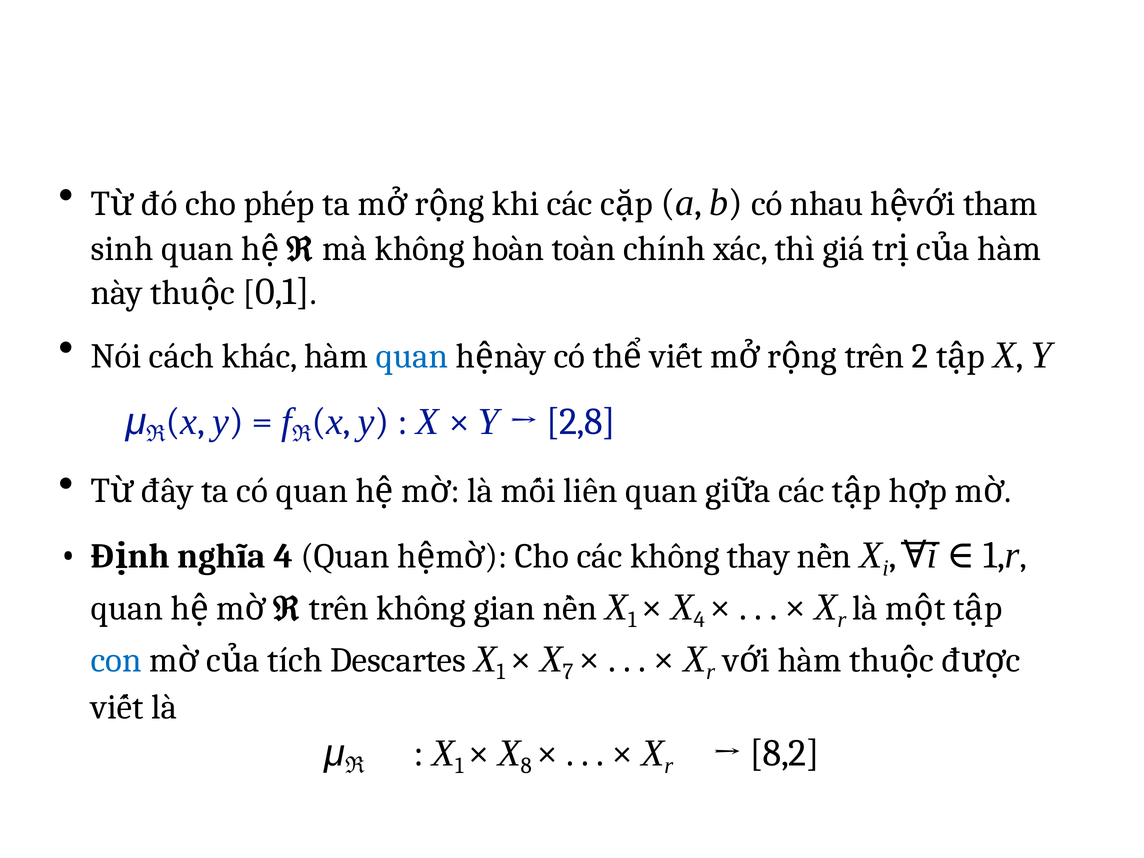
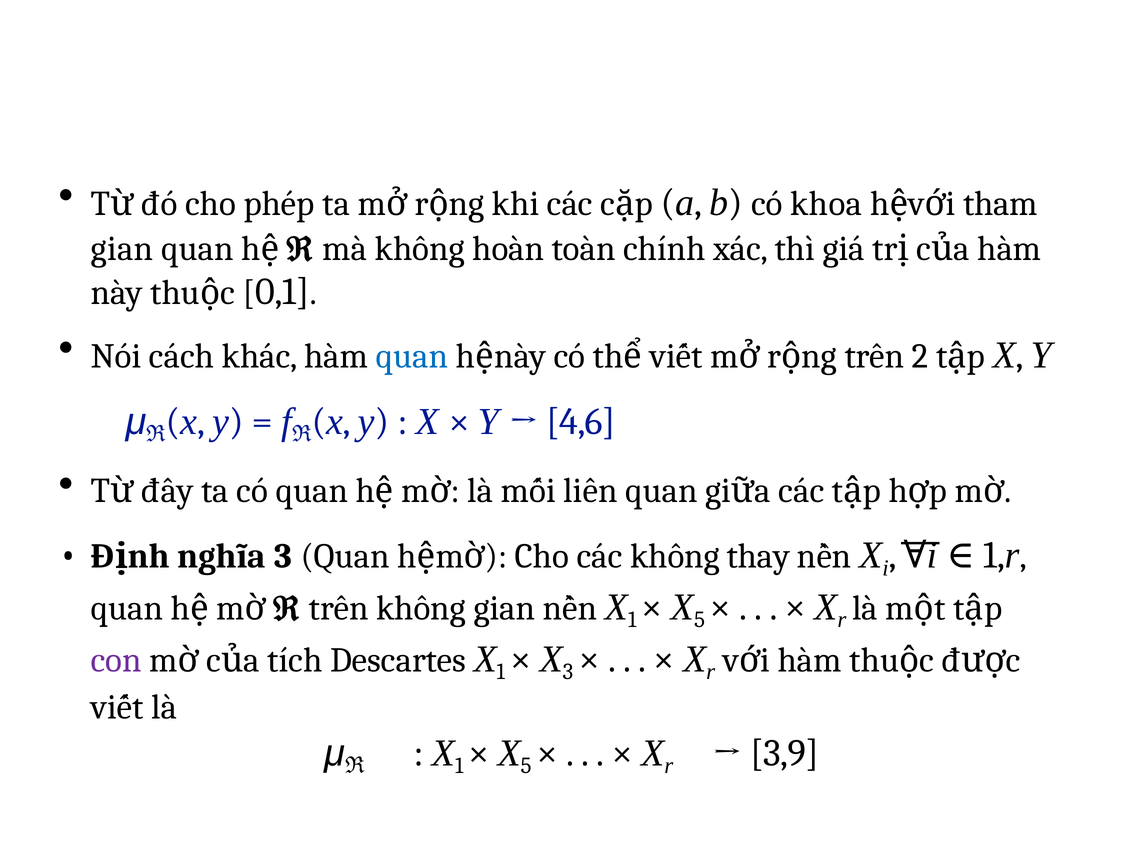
nhau: nhau -> khoa (826, 204)
sinh: sinh -> gian (122, 249)
2,8: 2,8 -> 4,6 (581, 422)
nghĩa 4: 4 -> 3 (283, 556)
4: 4 -> 5 (700, 620)
con colour: blue -> purple (116, 660)
X 7: 7 -> 3 (568, 672)
8: 8 -> 5 (526, 766)
8,2: 8,2 -> 3,9 (785, 753)
